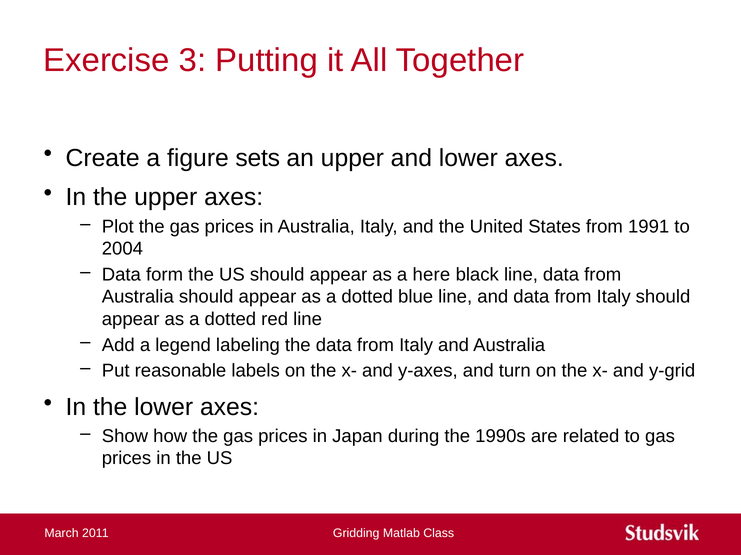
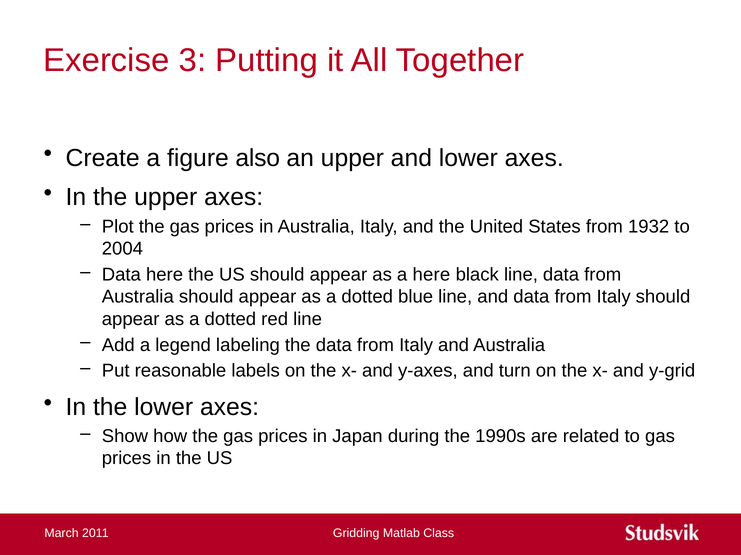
sets: sets -> also (258, 158)
1991: 1991 -> 1932 (649, 227)
Data form: form -> here (165, 275)
